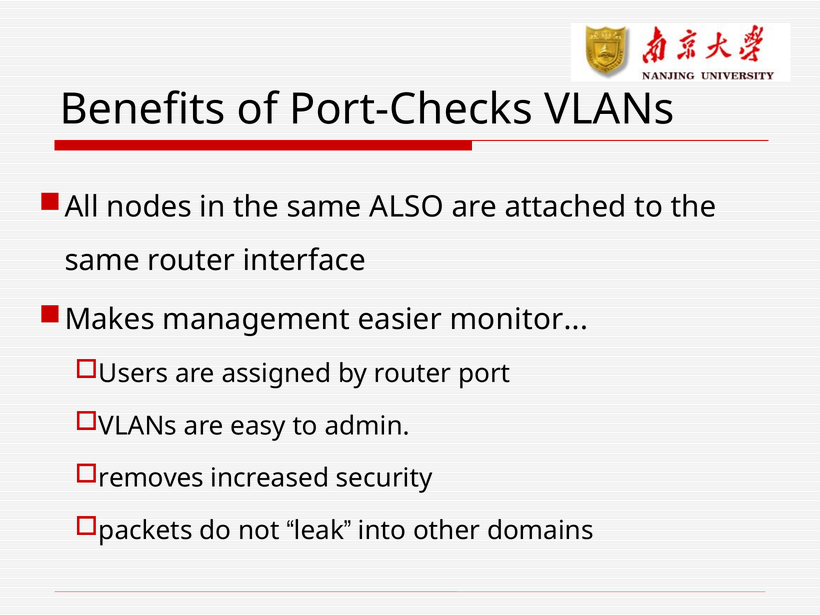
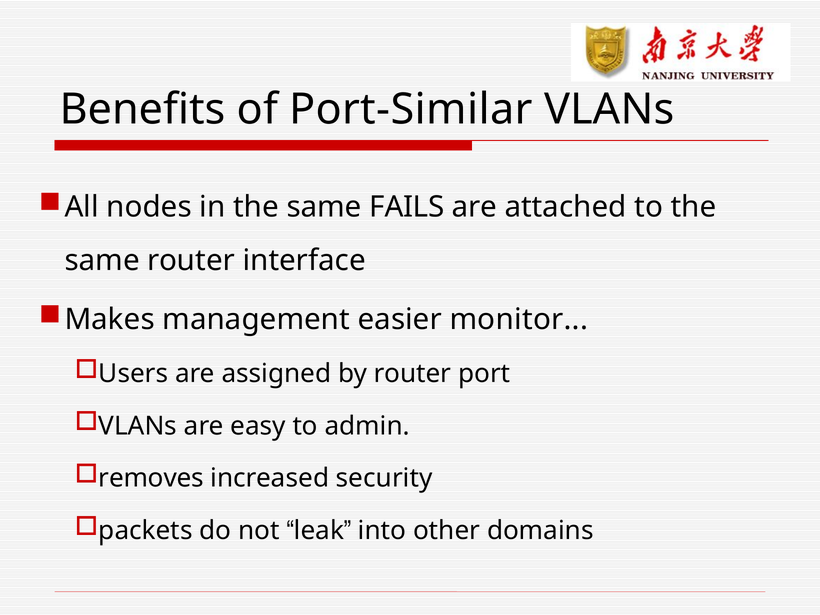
Port-Checks: Port-Checks -> Port-Similar (411, 109)
ALSO: ALSO -> FAILS (407, 207)
